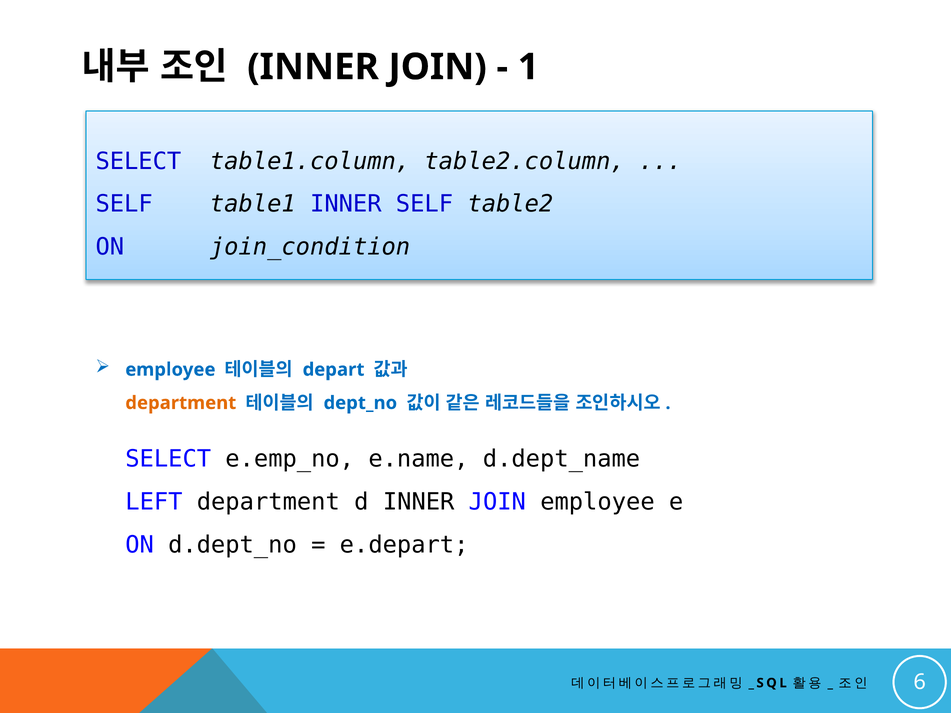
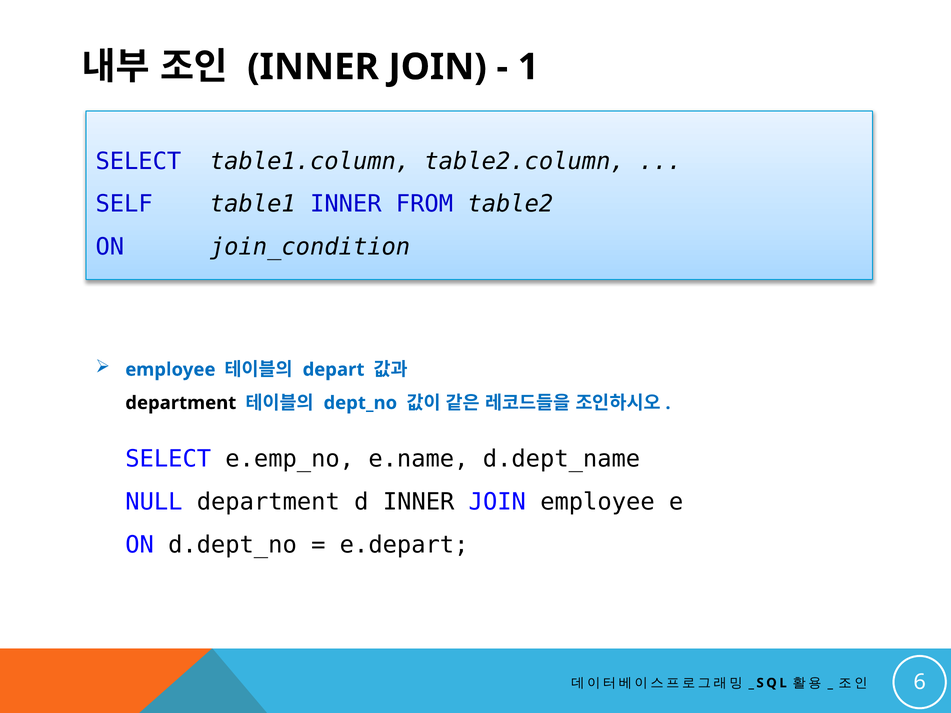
INNER SELF: SELF -> FROM (424, 204)
department colour: orange -> black (181, 403)
LEFT: LEFT -> NULL (154, 502)
